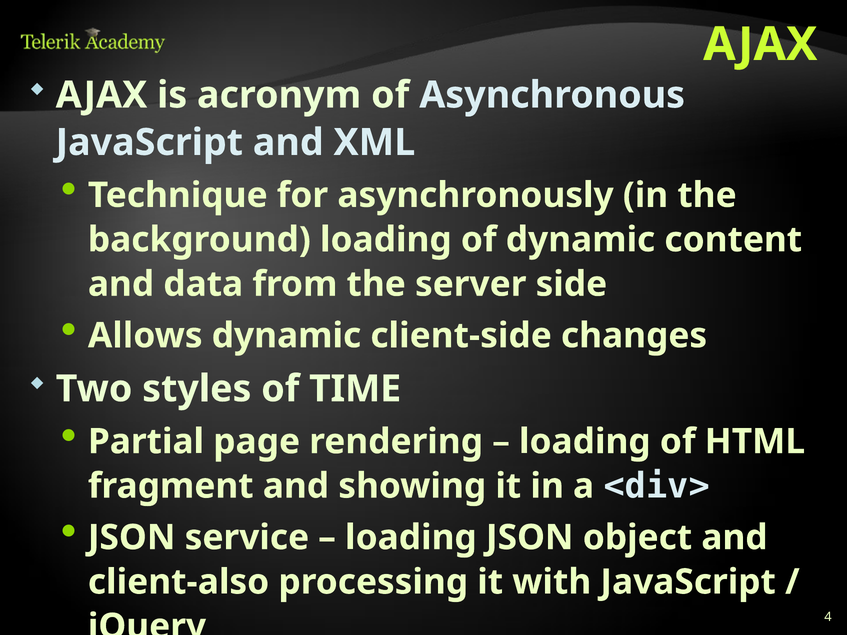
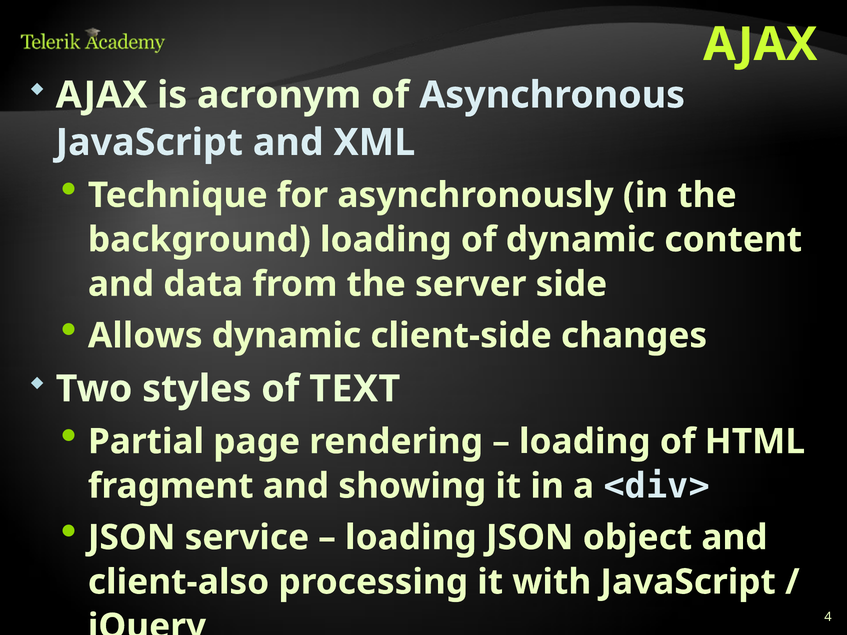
TIME: TIME -> TEXT (355, 389)
